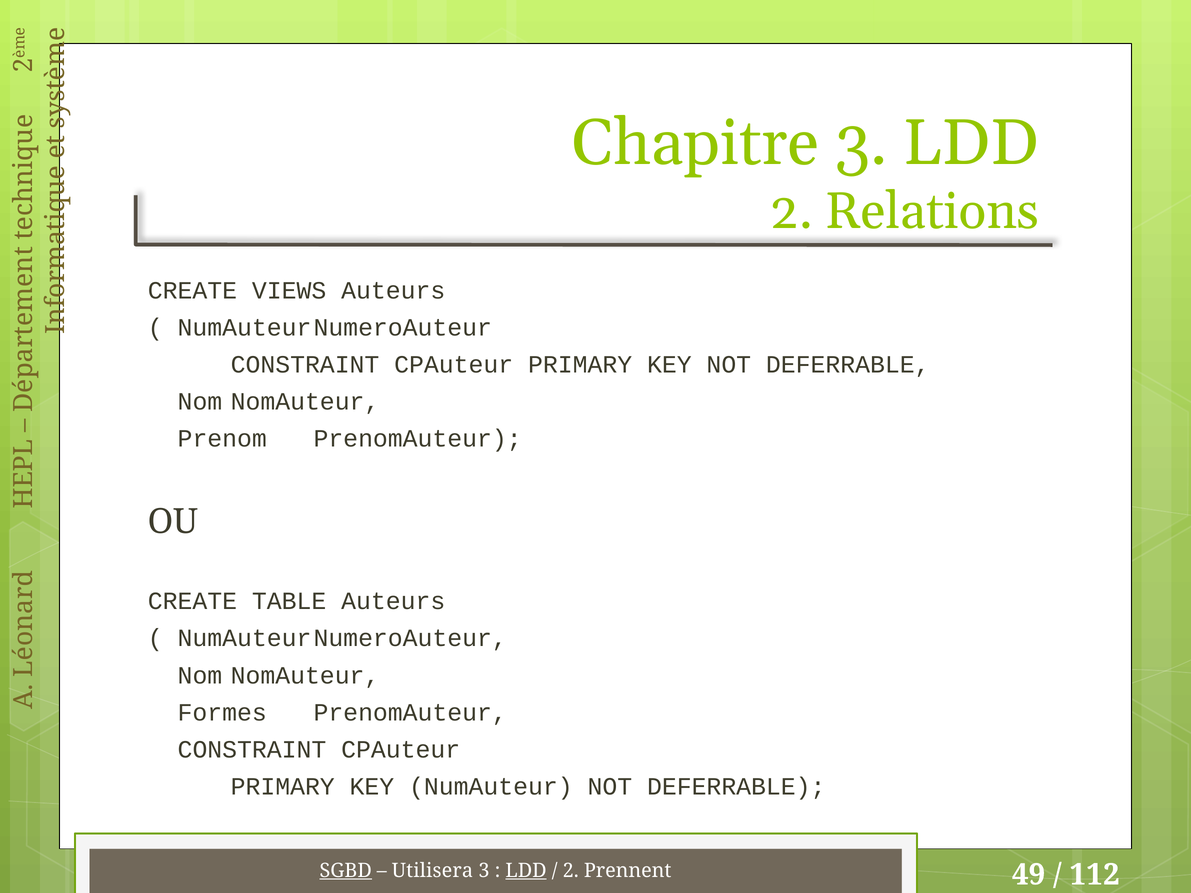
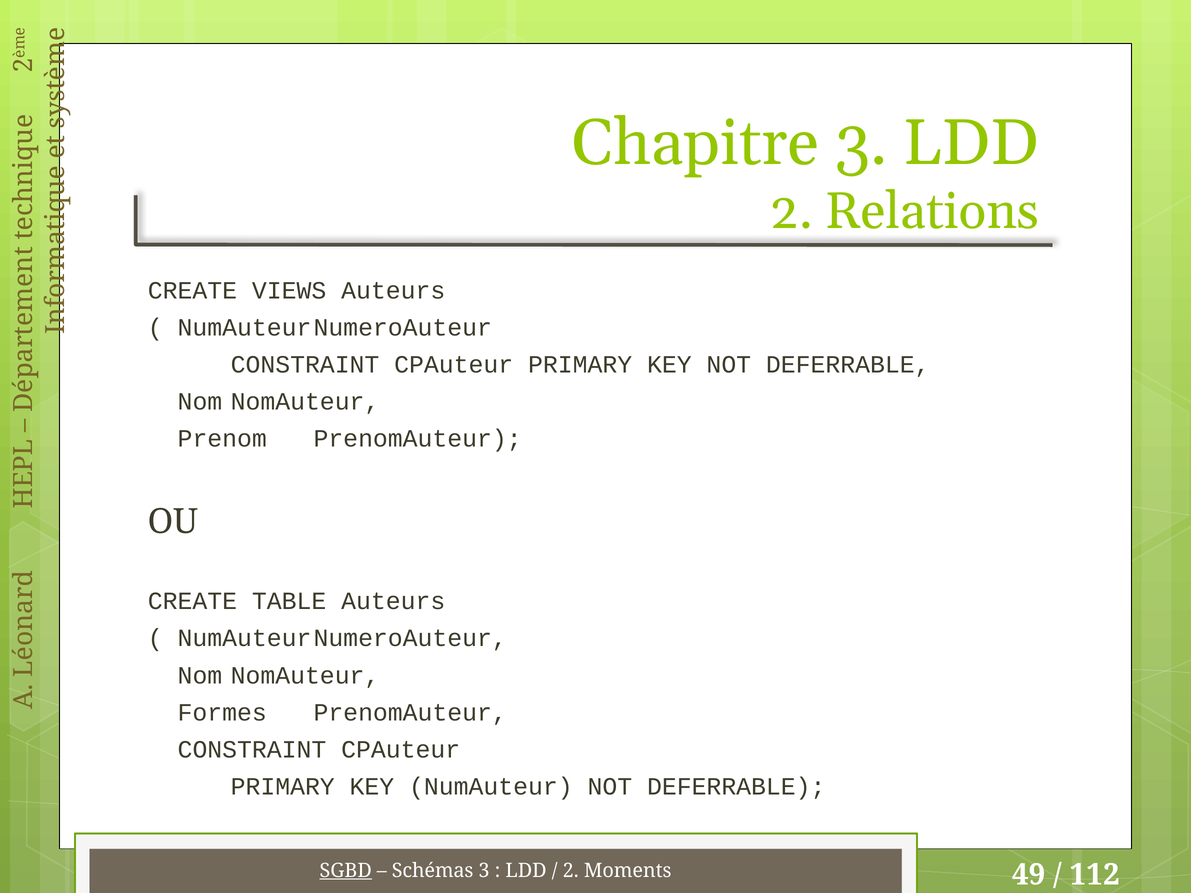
Utilisera: Utilisera -> Schémas (433, 871)
LDD underline: present -> none (526, 871)
Prennent: Prennent -> Moments (628, 871)
